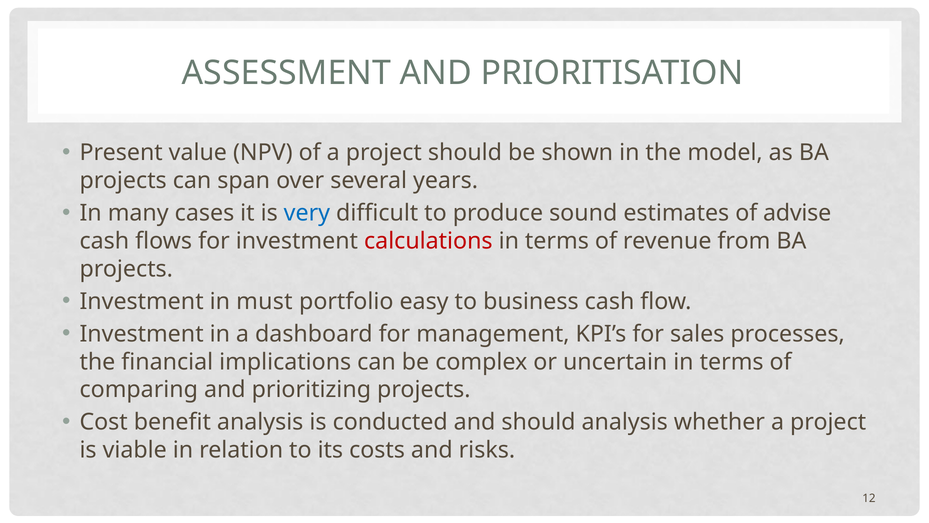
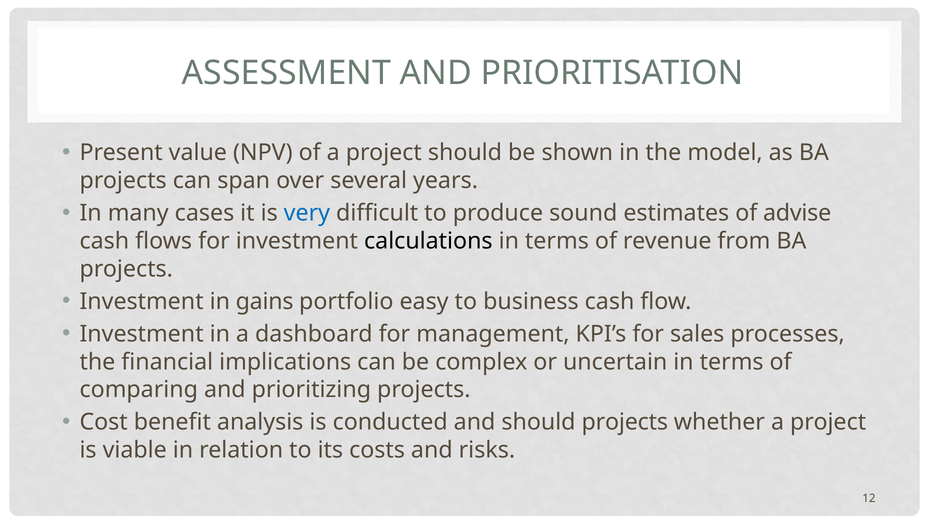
calculations colour: red -> black (428, 241)
must: must -> gains (265, 301)
should analysis: analysis -> projects (625, 422)
